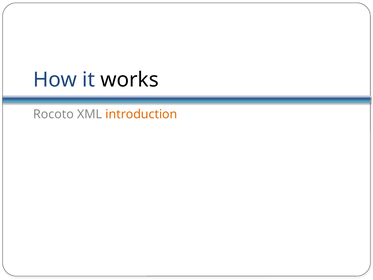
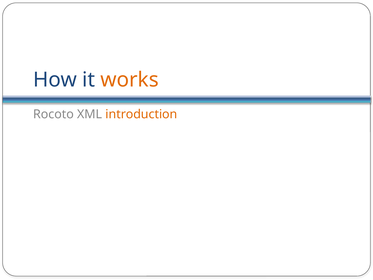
works colour: black -> orange (130, 80)
